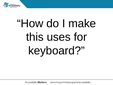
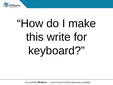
uses: uses -> write (59, 37)
